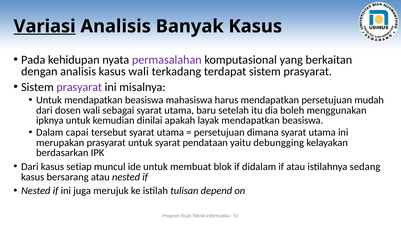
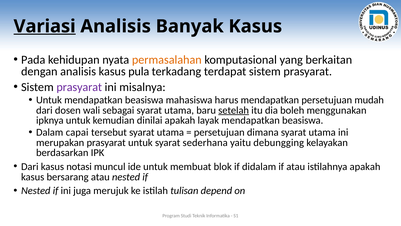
permasalahan colour: purple -> orange (167, 60)
kasus wali: wali -> pula (139, 72)
setelah underline: none -> present (234, 110)
pendataan: pendataan -> sederhana (205, 142)
setiap: setiap -> notasi (79, 166)
istilahnya sedang: sedang -> apakah (365, 166)
